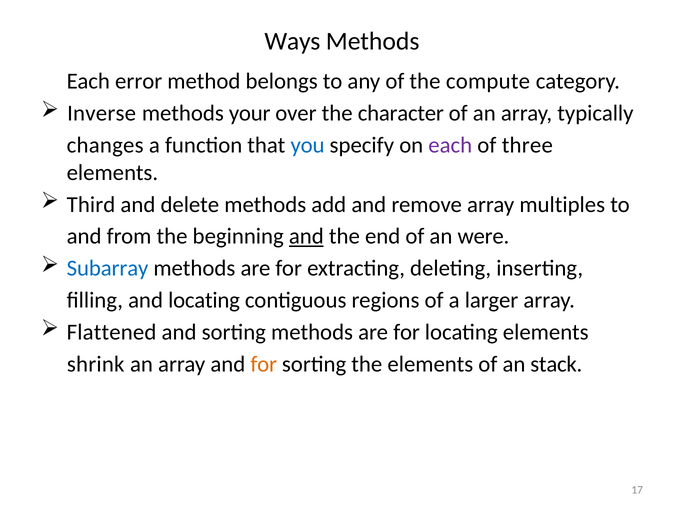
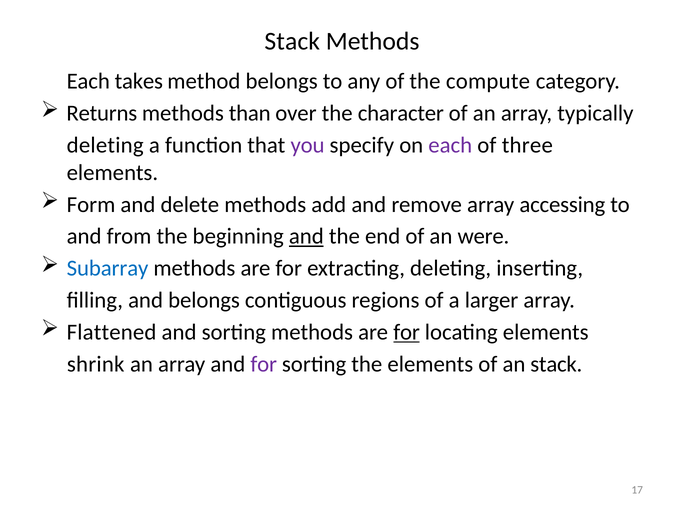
Ways: Ways -> Stack (292, 41)
error: error -> takes (139, 81)
Inverse: Inverse -> Returns (102, 113)
your: your -> than (250, 113)
changes: changes -> deleting (105, 145)
you colour: blue -> purple (308, 145)
Third: Third -> Form (91, 204)
multiples: multiples -> accessing (562, 204)
and locating: locating -> belongs (204, 300)
for underline: none -> present (407, 332)
for colour: orange -> purple (264, 364)
